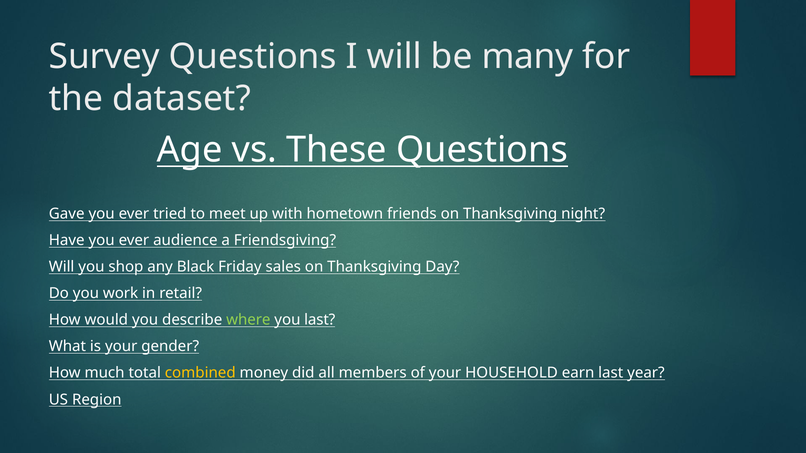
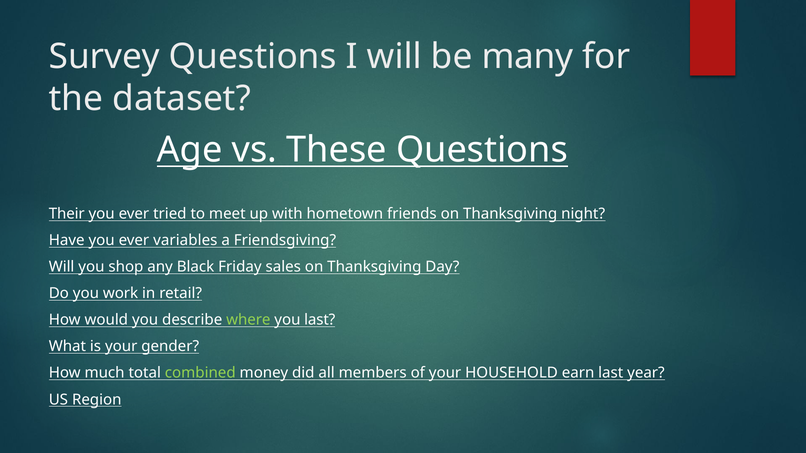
Gave: Gave -> Their (67, 214)
audience: audience -> variables (185, 241)
combined colour: yellow -> light green (200, 373)
